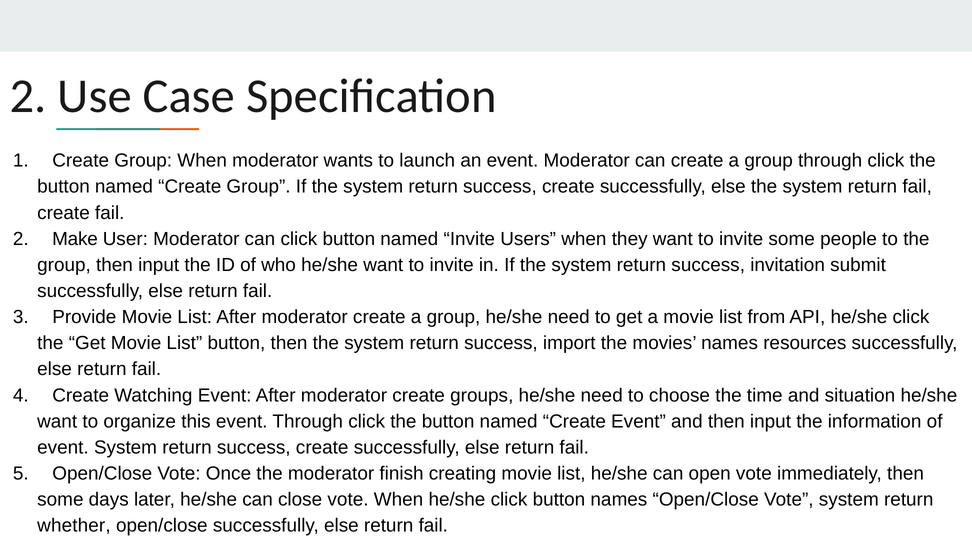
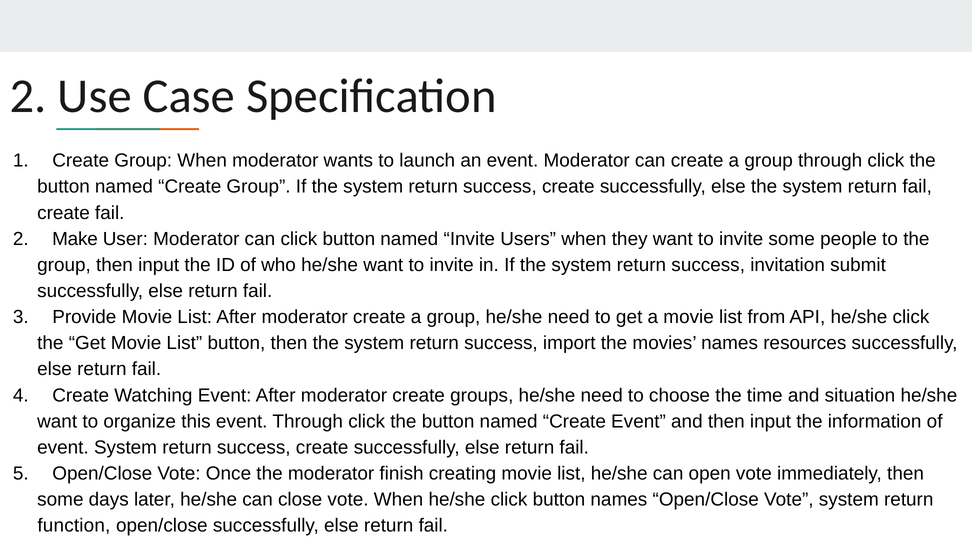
whether: whether -> function (74, 525)
